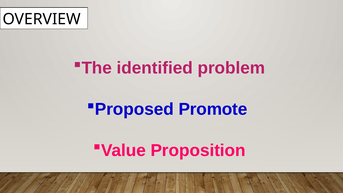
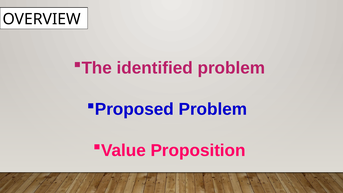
Proposed Promote: Promote -> Problem (213, 109)
